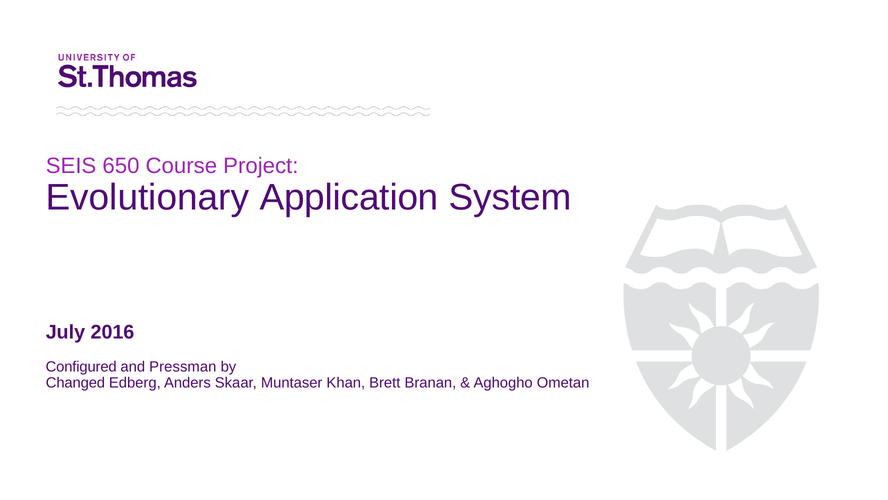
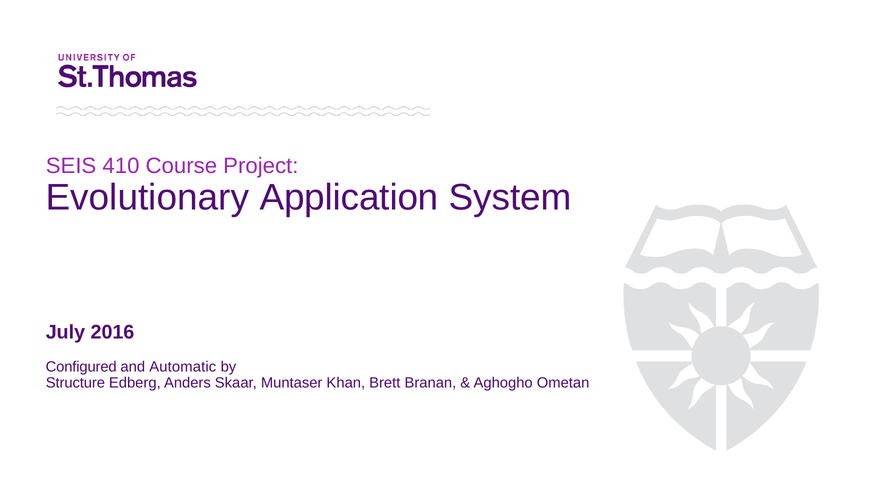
650: 650 -> 410 (121, 166)
Pressman: Pressman -> Automatic (183, 367)
Changed: Changed -> Structure (75, 383)
